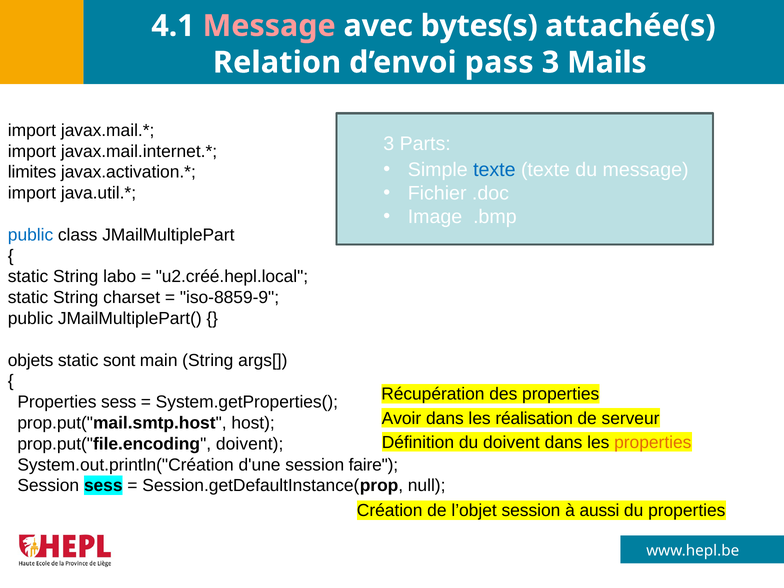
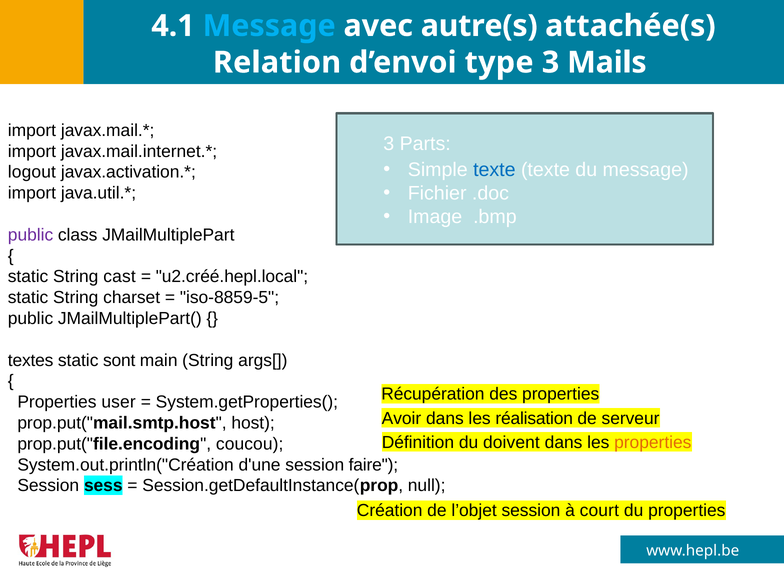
Message colour: pink -> light blue (269, 26)
bytes(s: bytes(s -> autre(s (479, 26)
pass: pass -> type (499, 62)
limites: limites -> logout (32, 172)
public colour: blue -> purple (31, 235)
labo: labo -> cast (120, 277)
iso-8859-9: iso-8859-9 -> iso-8859-5 (229, 298)
objets: objets -> textes (31, 360)
Properties sess: sess -> user (119, 402)
prop.put("file.encoding doivent: doivent -> coucou (250, 444)
aussi: aussi -> court (599, 511)
